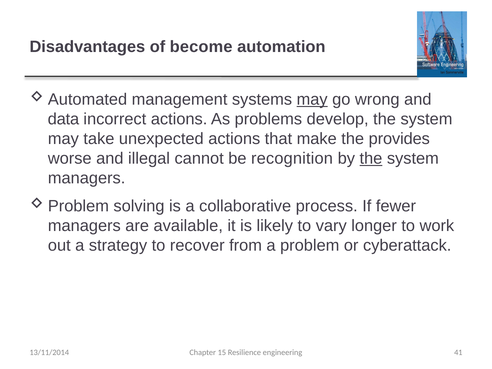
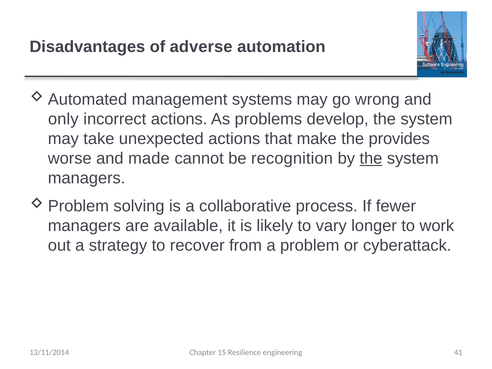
become: become -> adverse (201, 47)
may underline: present -> none (312, 100)
data: data -> only (63, 119)
illegal: illegal -> made (149, 159)
